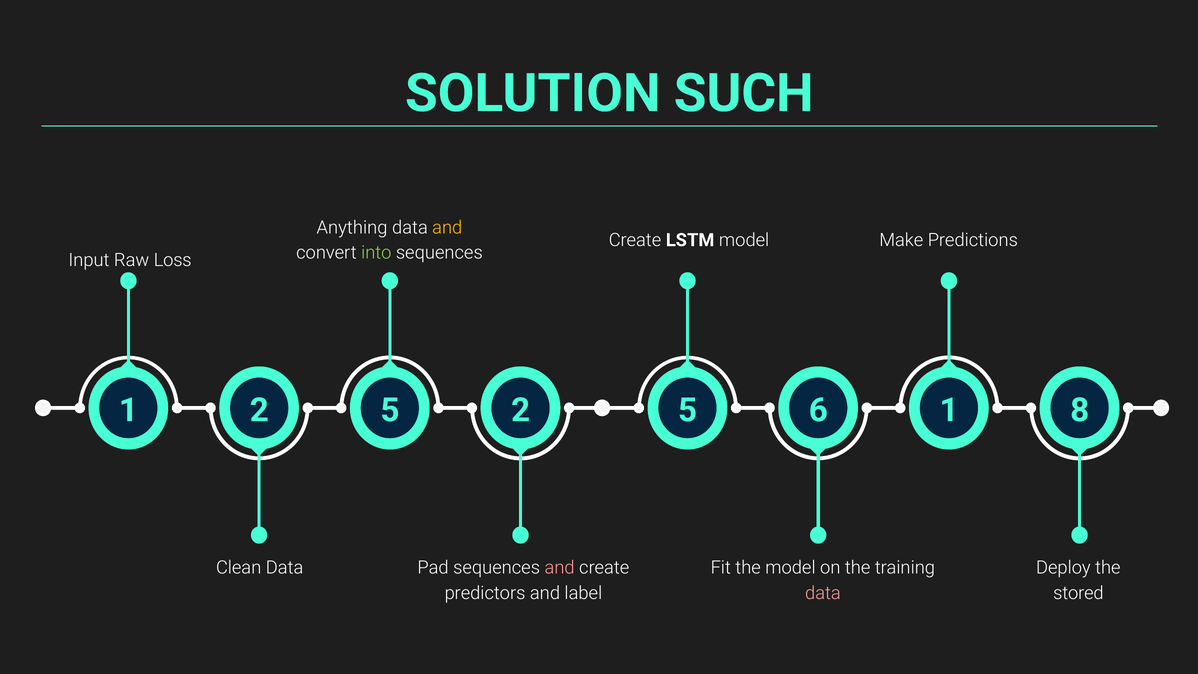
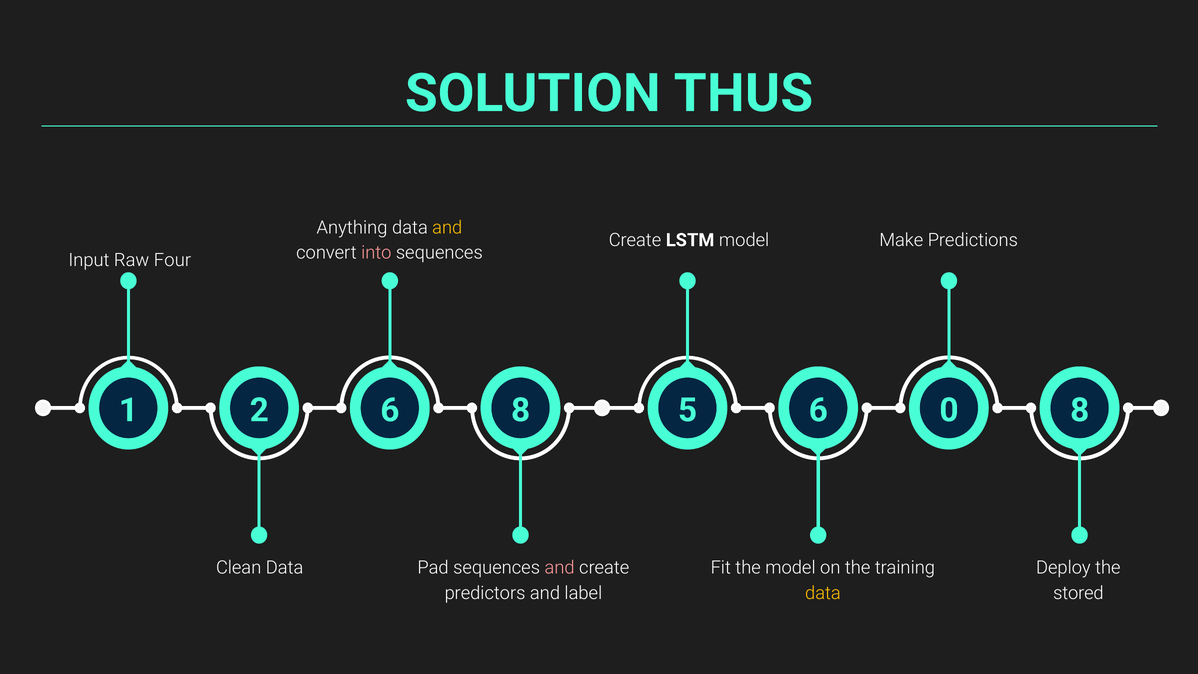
SUCH: SUCH -> THUS (743, 94)
into colour: light green -> pink (376, 253)
Loss: Loss -> Four (172, 260)
1 5: 5 -> 6 (390, 410)
2 2: 2 -> 8 (521, 410)
5 1: 1 -> 0 (949, 410)
data colour: pink -> yellow (823, 593)
